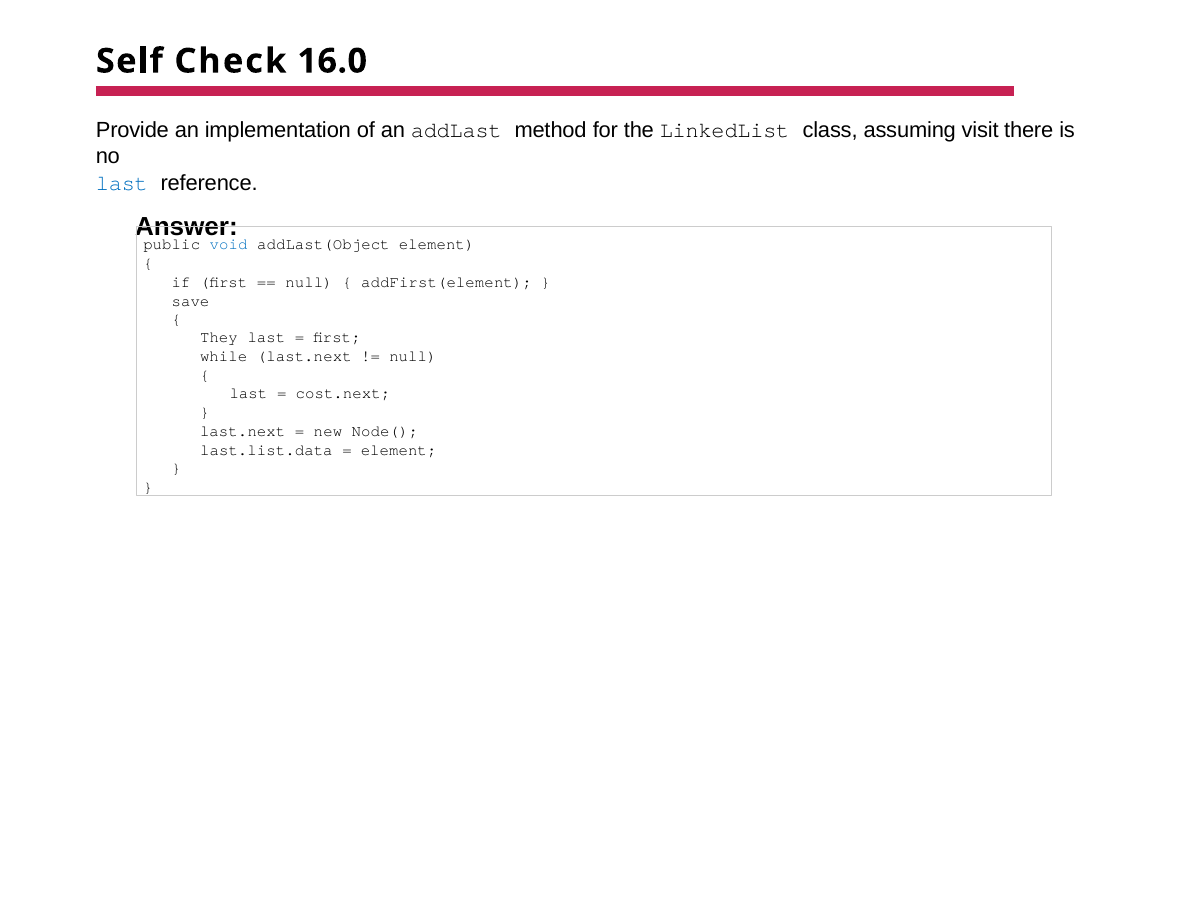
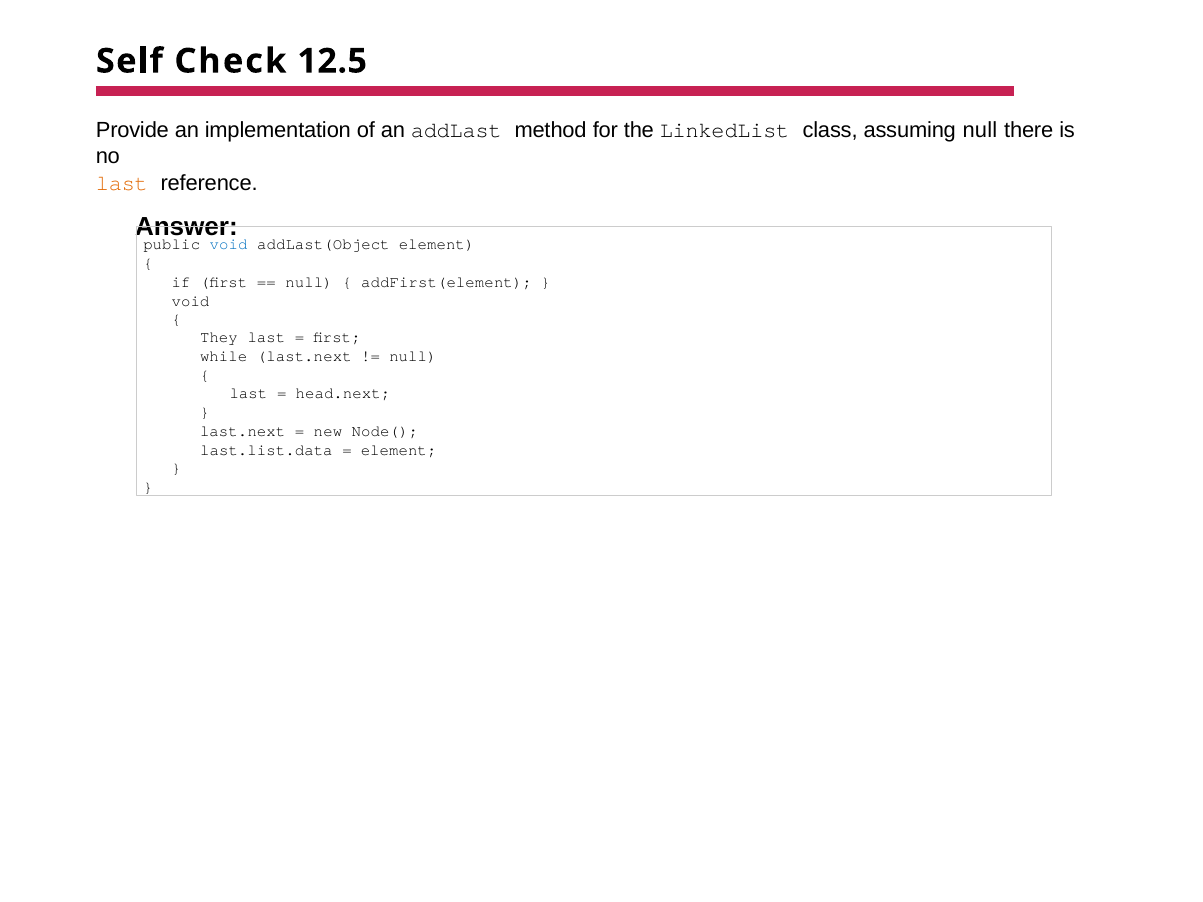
16.0: 16.0 -> 12.5 (332, 61)
assuming visit: visit -> null (980, 130)
last colour: blue -> orange (122, 183)
save: save -> void (191, 301)
cost.next: cost.next -> head.next (343, 394)
